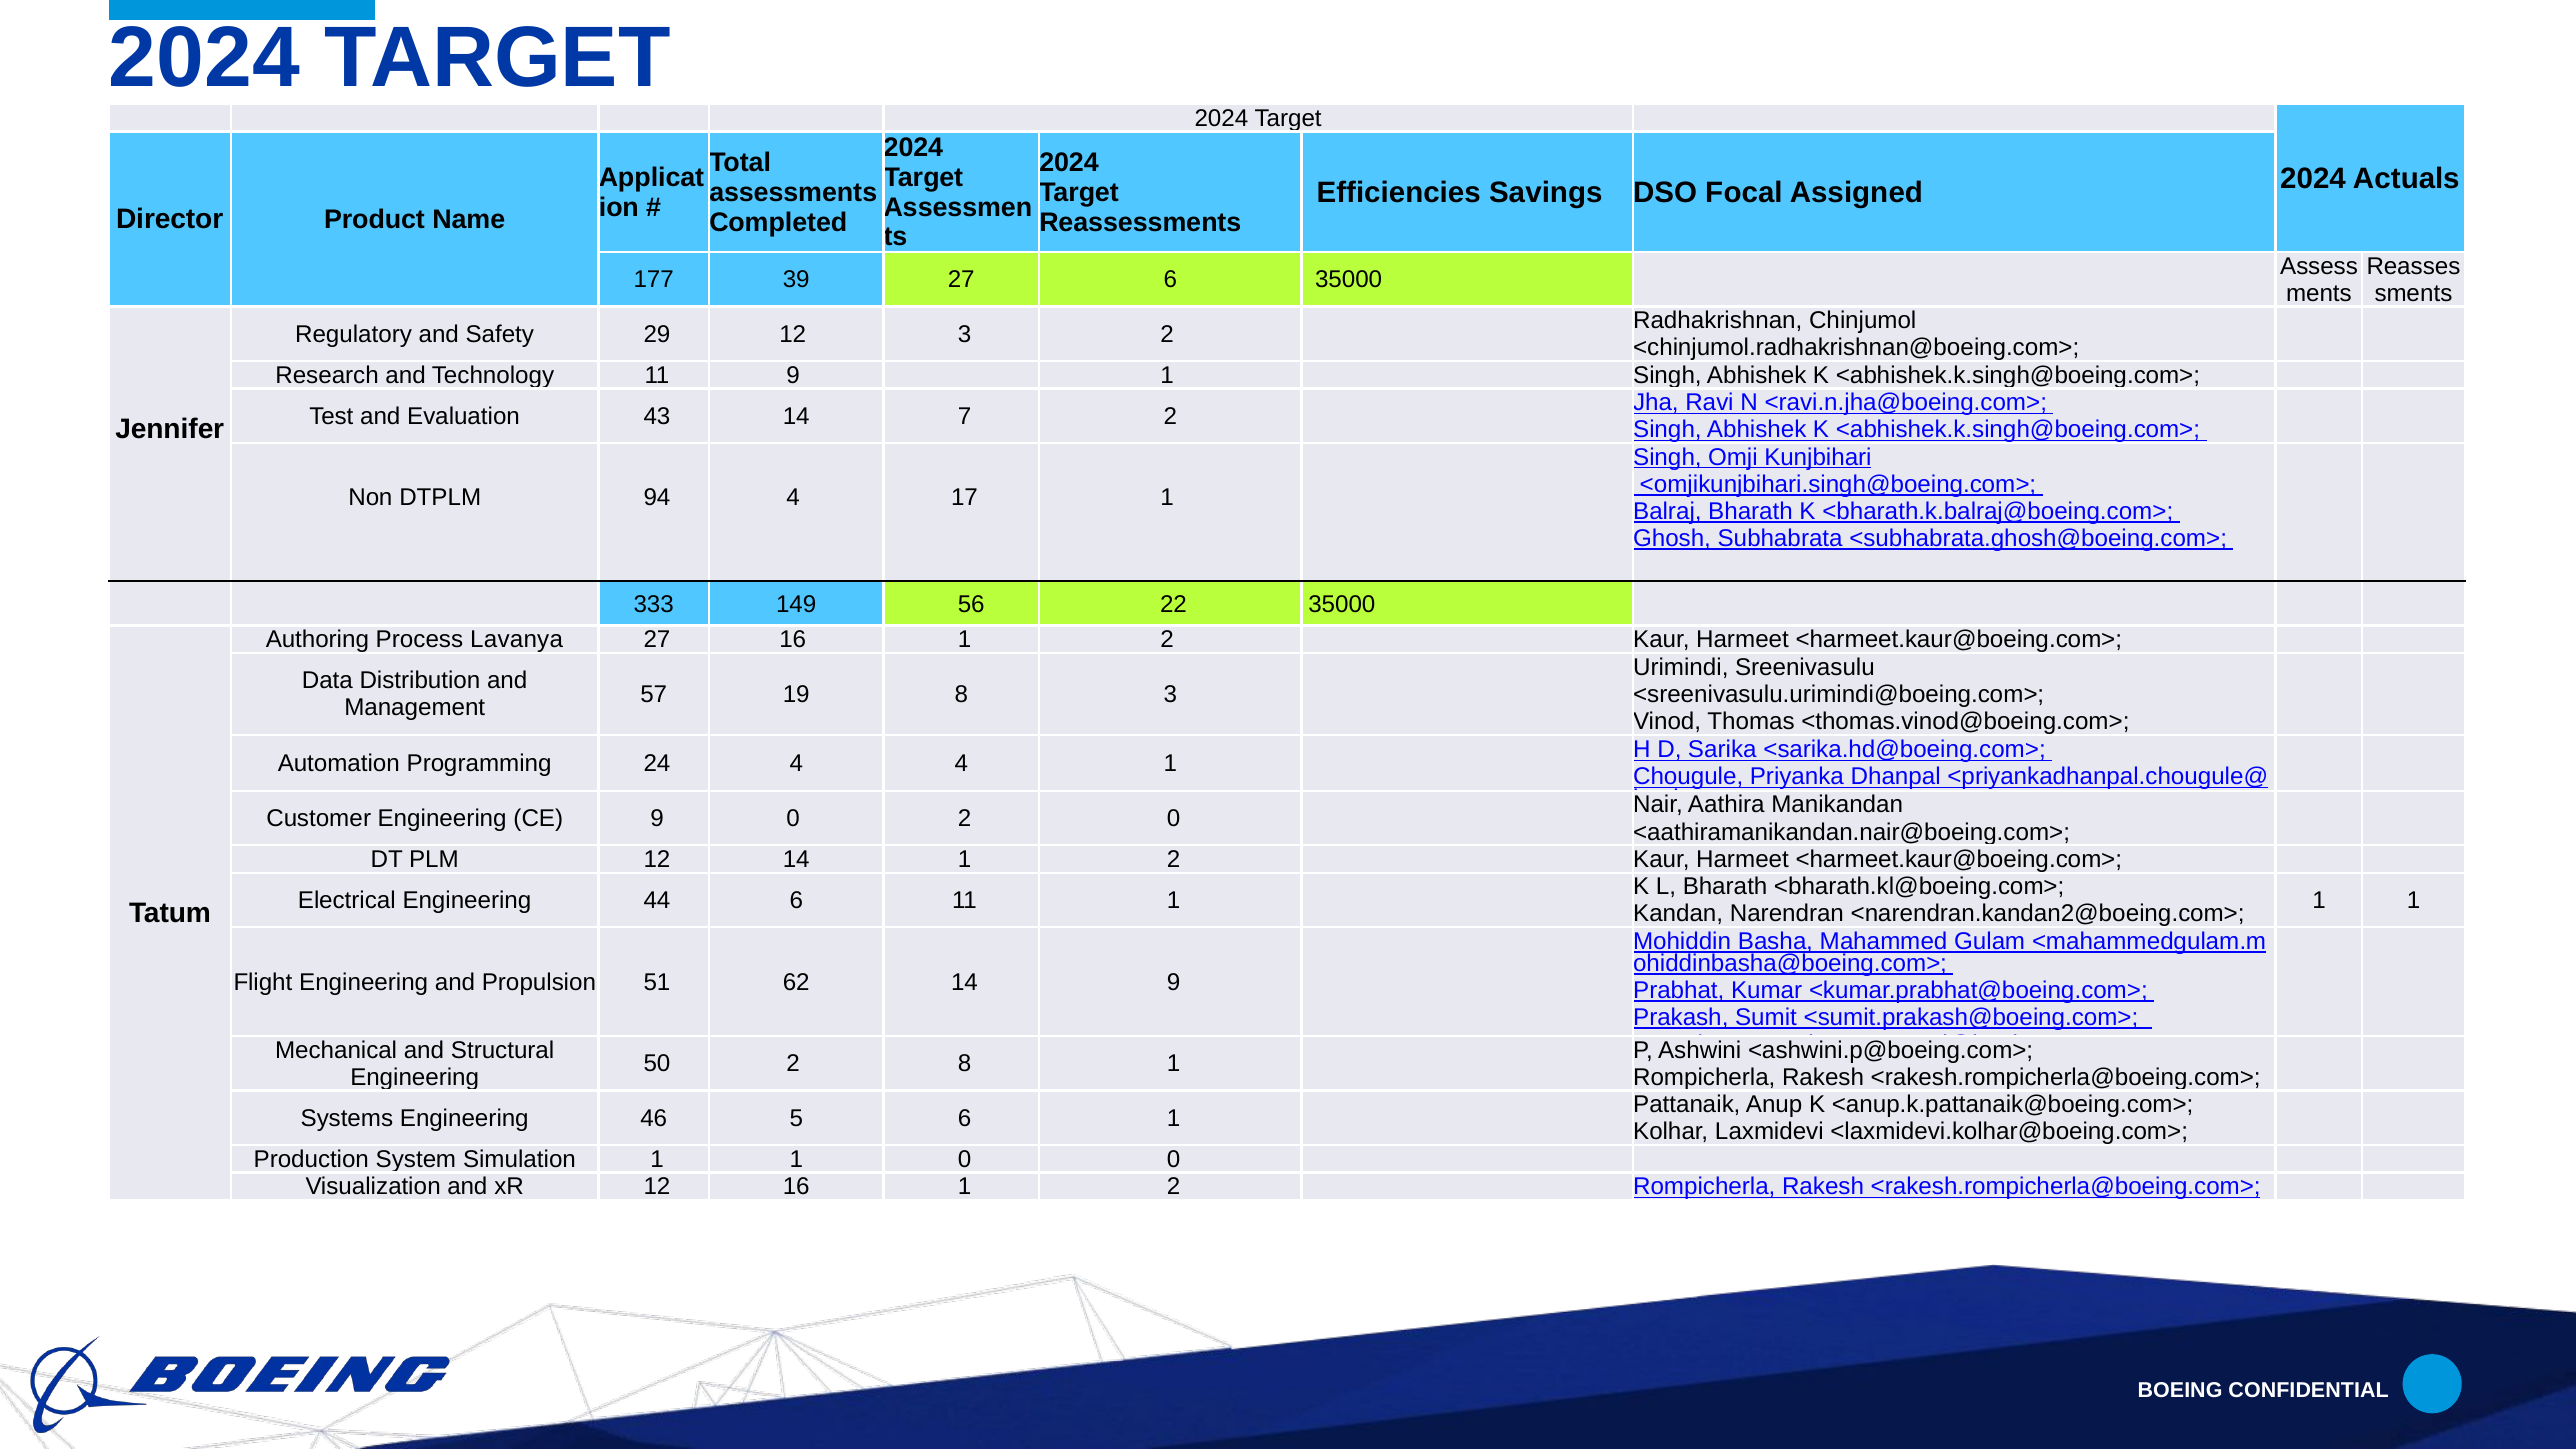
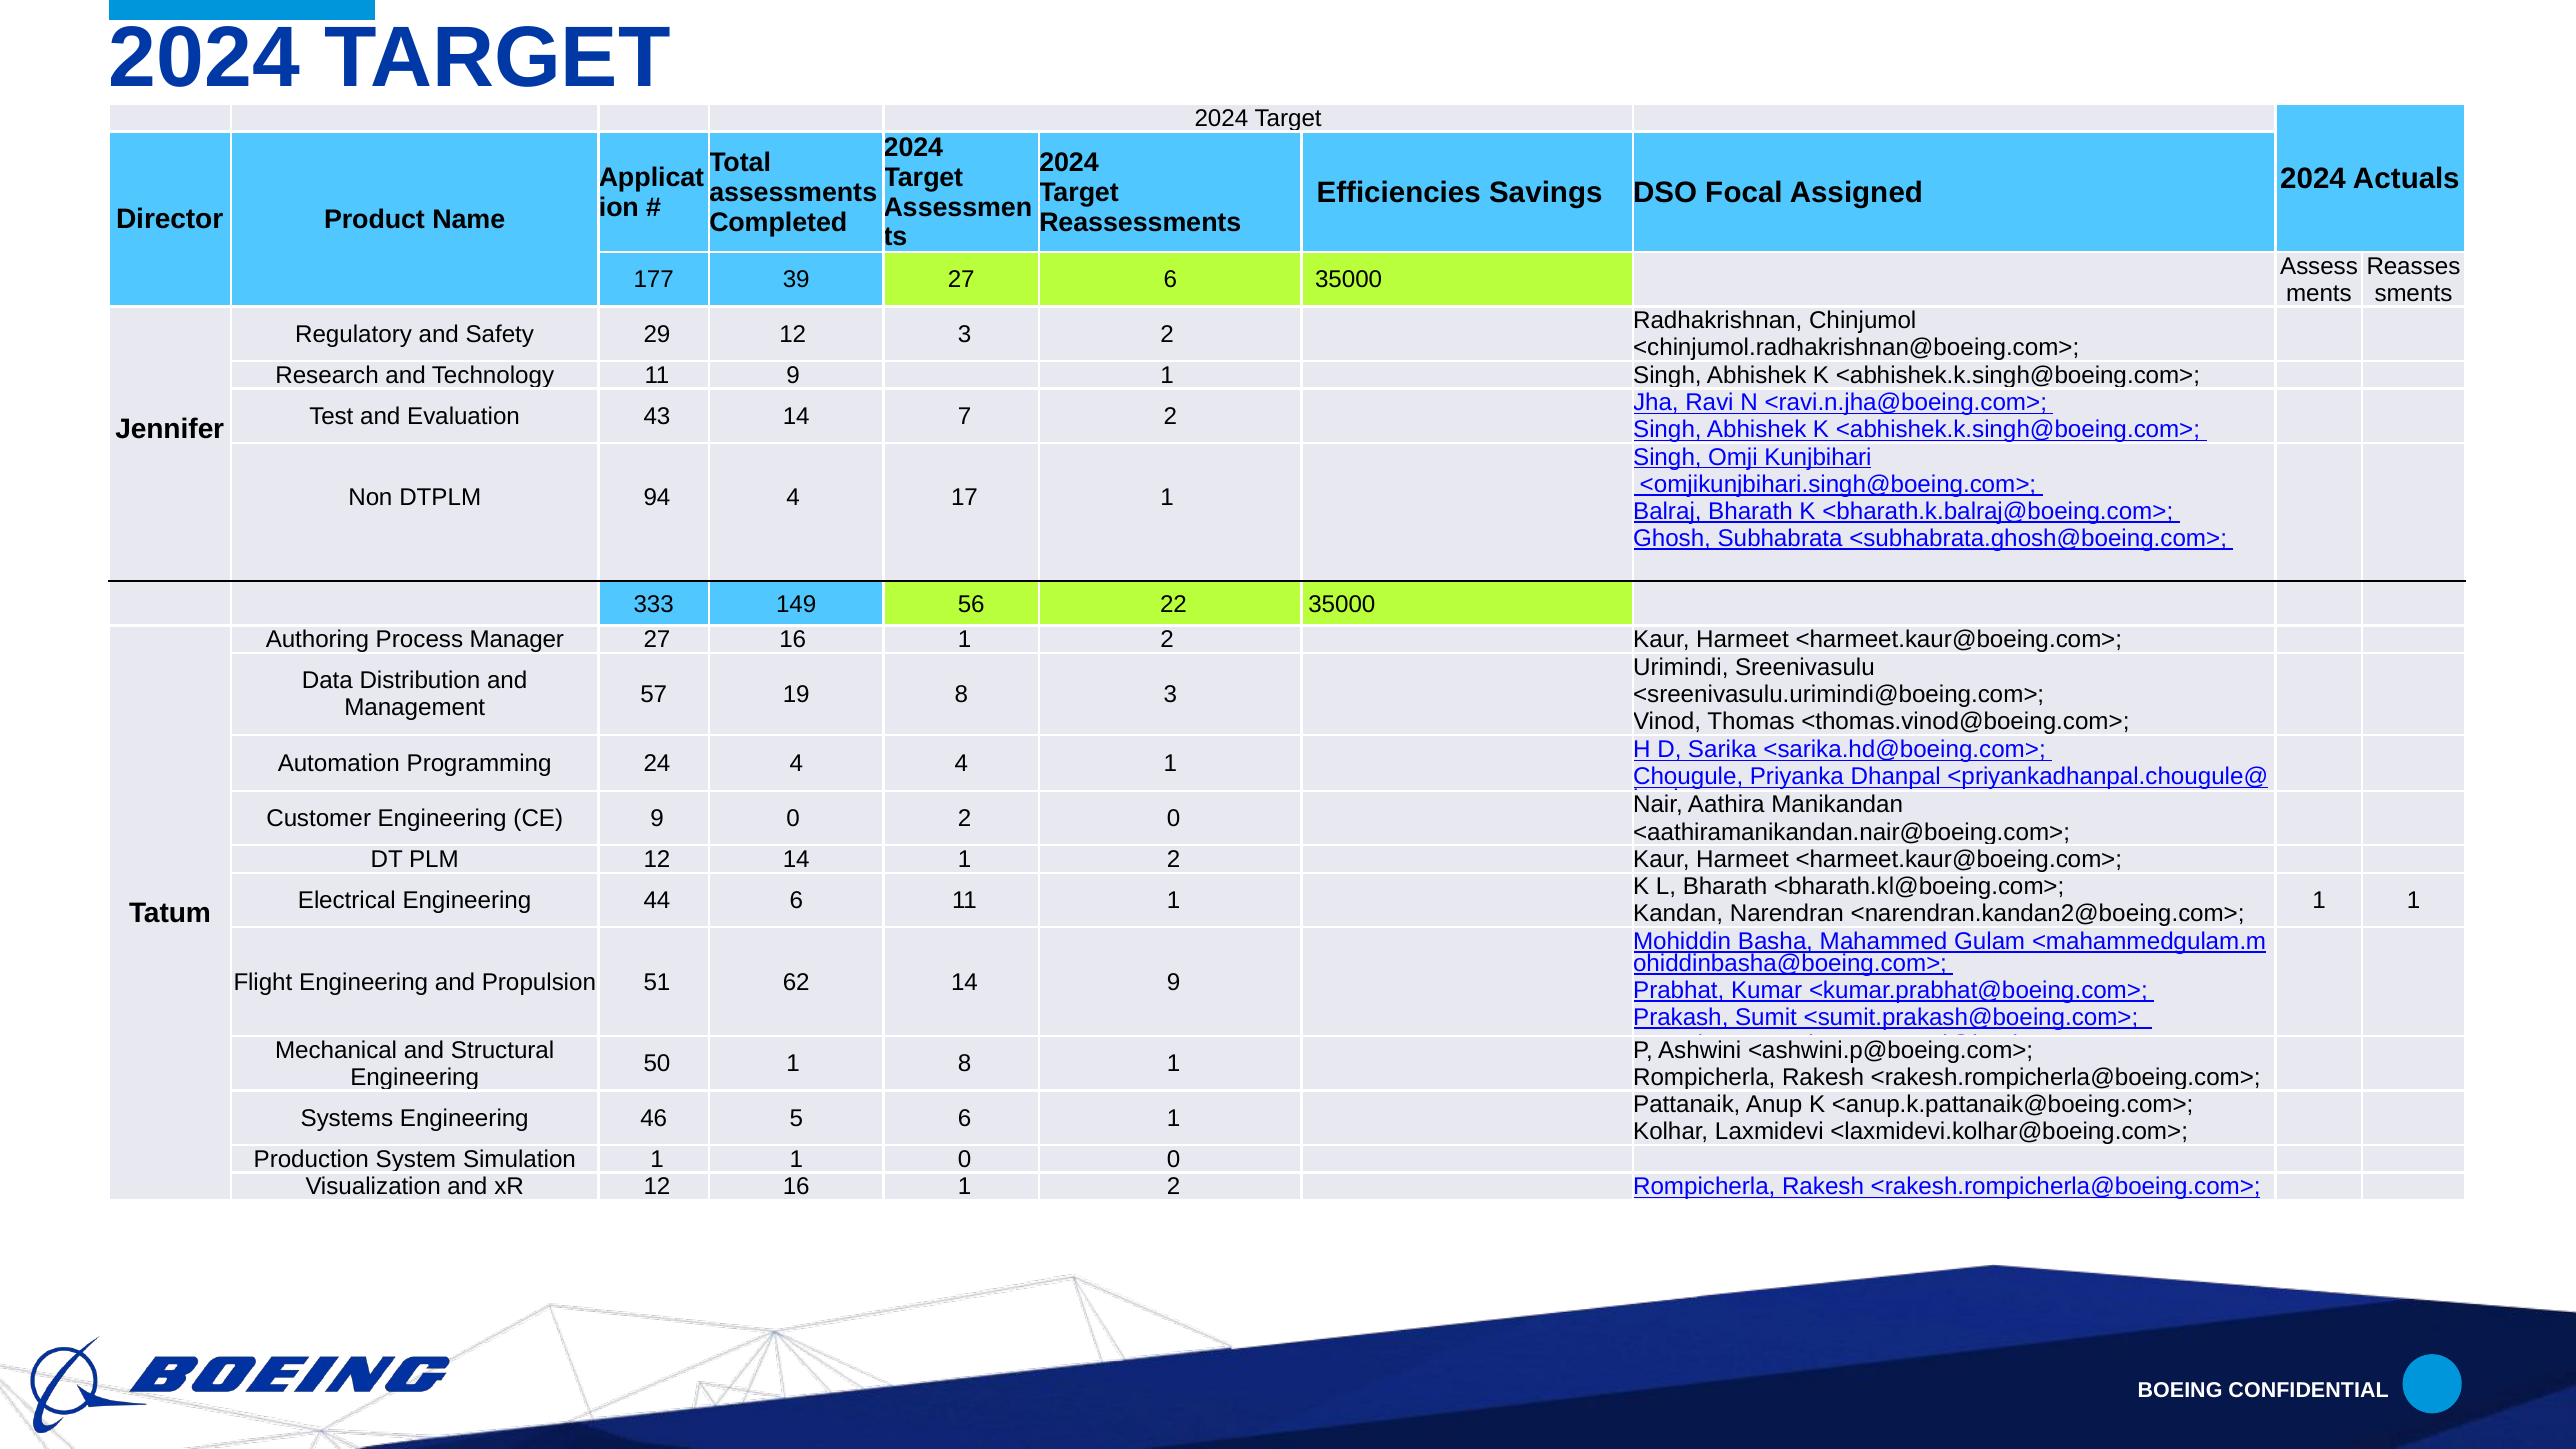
Lavanya: Lavanya -> Manager (517, 640)
50 2: 2 -> 1 (793, 1064)
